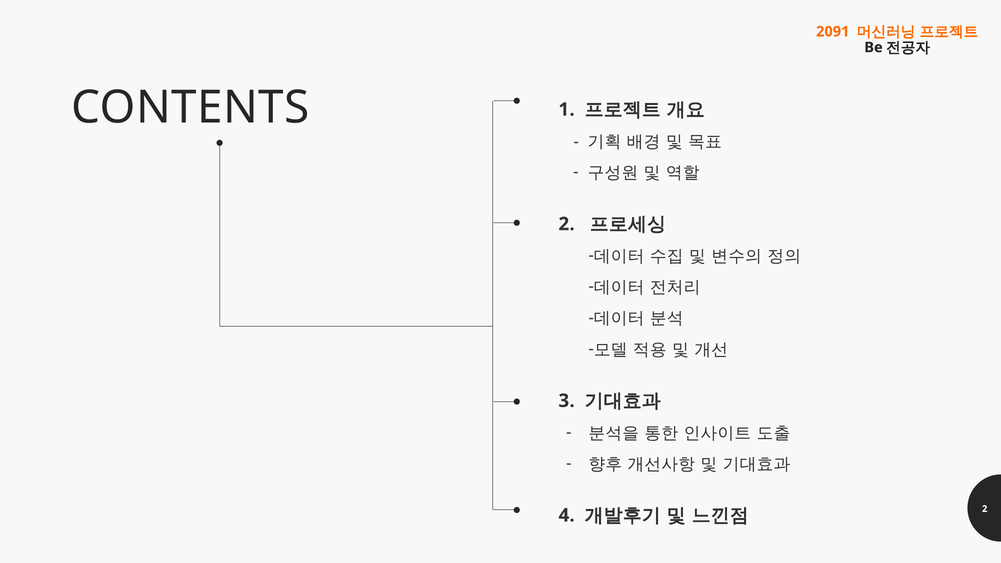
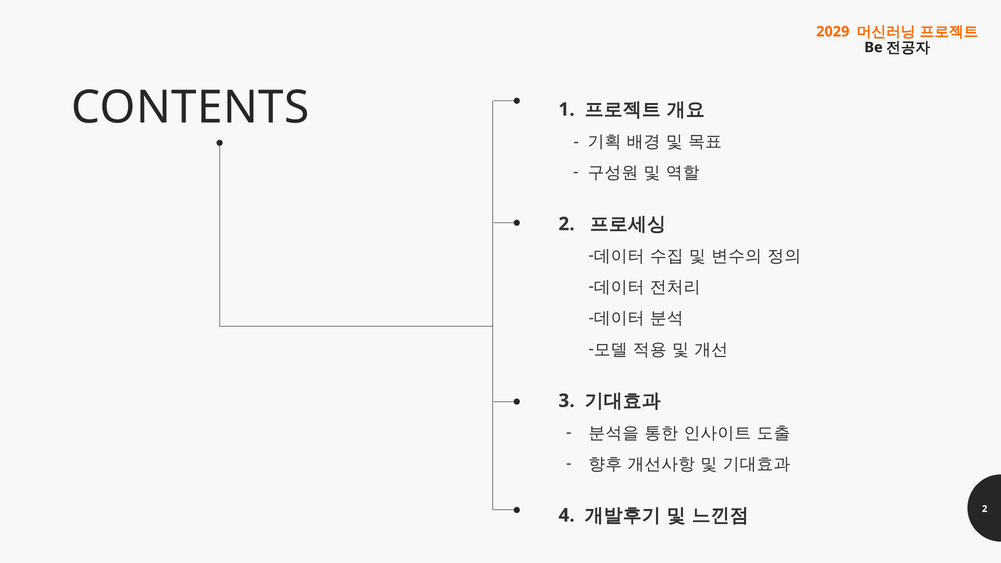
2091: 2091 -> 2029 (833, 32)
